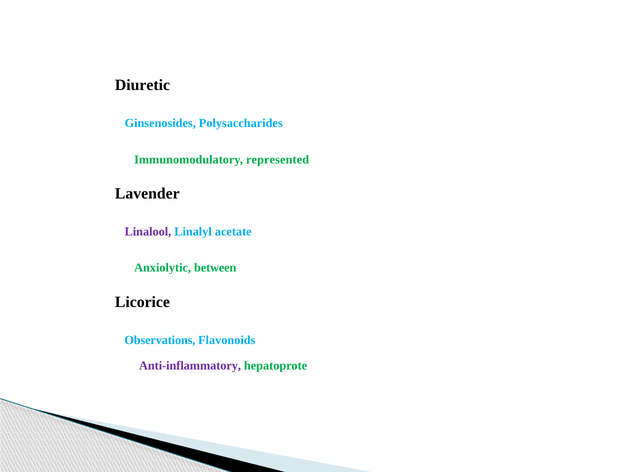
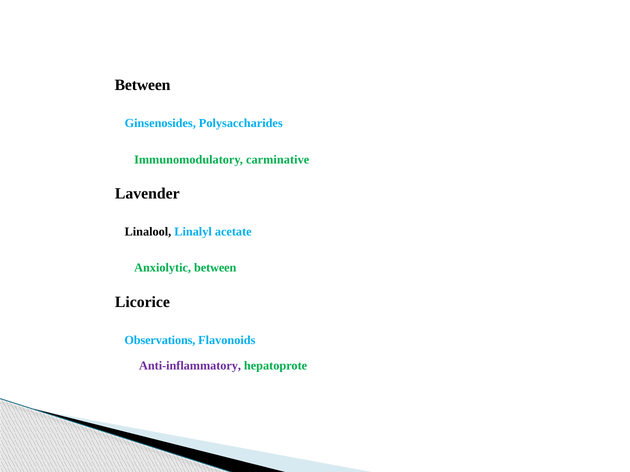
Diuretic: Diuretic -> Between (143, 85)
represented: represented -> carminative (278, 160)
Linalool colour: purple -> black (148, 232)
